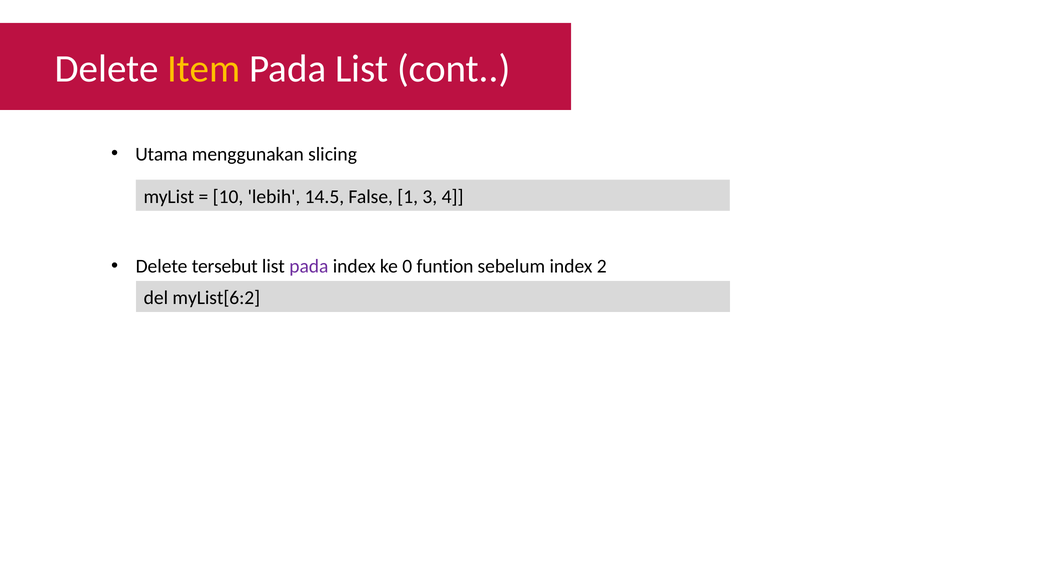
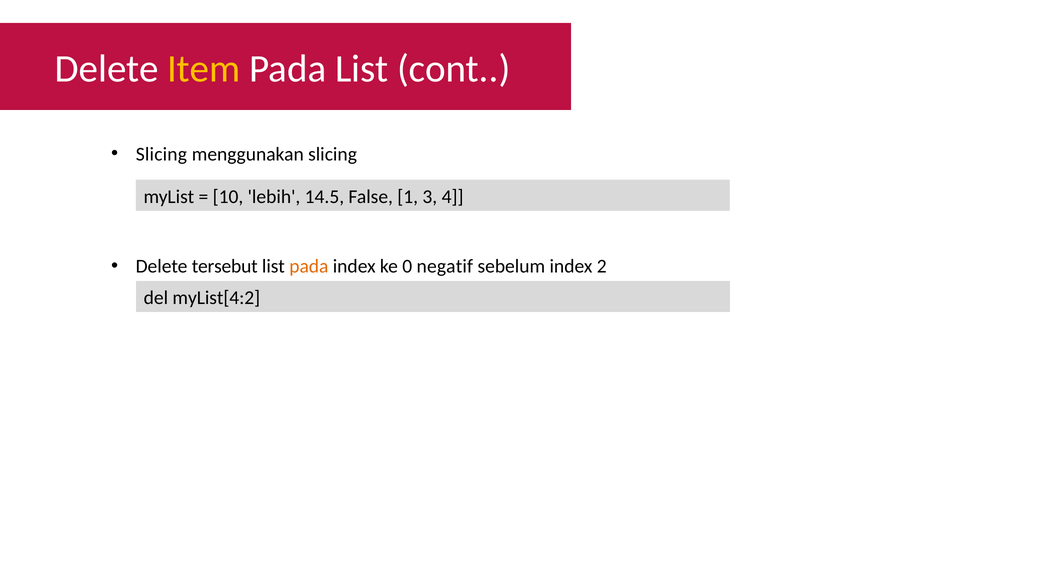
Utama: Utama -> Slicing (161, 154)
pada colour: purple -> orange (309, 266)
funtion: funtion -> negatif (445, 266)
myList[6:2: myList[6:2 -> myList[4:2 (216, 298)
